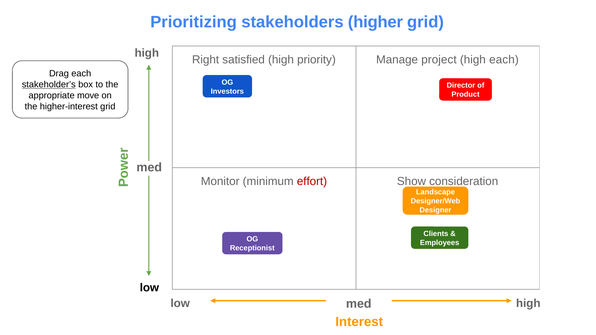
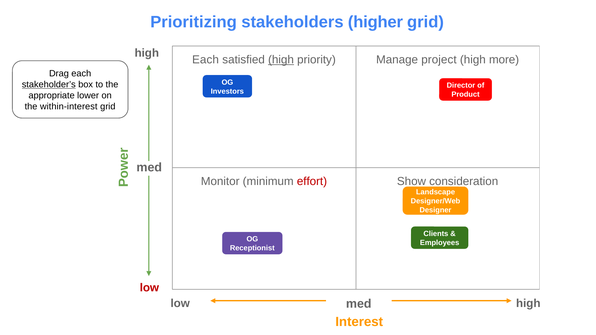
Right: Right -> Each (206, 60)
high underline: none -> present (281, 60)
high each: each -> more (504, 60)
move: move -> lower (88, 96)
higher-interest: higher-interest -> within-interest (69, 107)
low colour: black -> red (149, 288)
